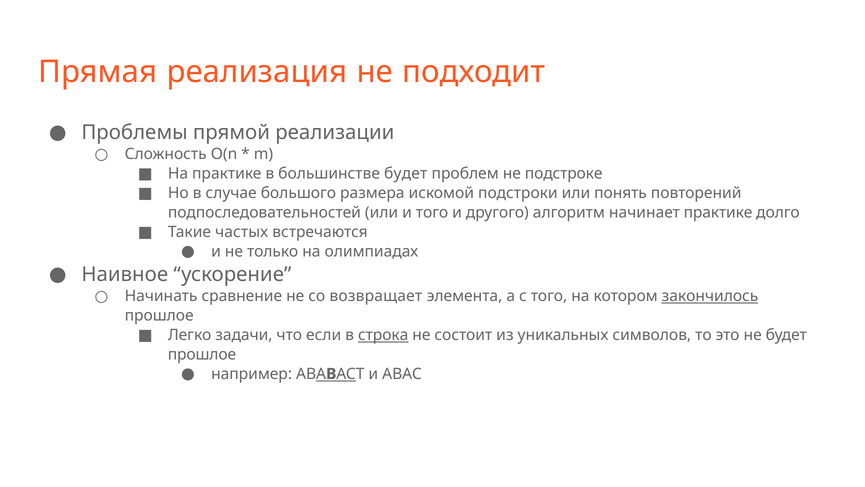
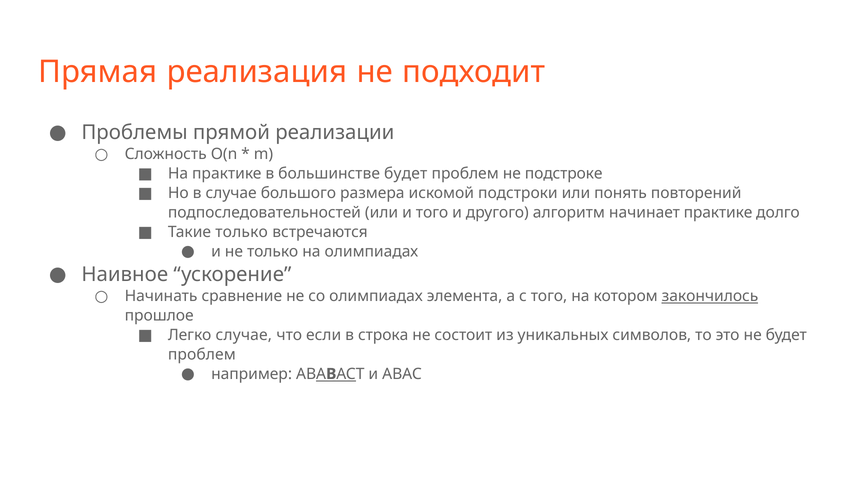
Такие частых: частых -> только (242, 232)
со возвращает: возвращает -> олимпиадах (376, 296)
Легко задачи: задачи -> случае (244, 335)
строка underline: present -> none (383, 335)
прошлое: прошлое -> проблем (202, 354)
